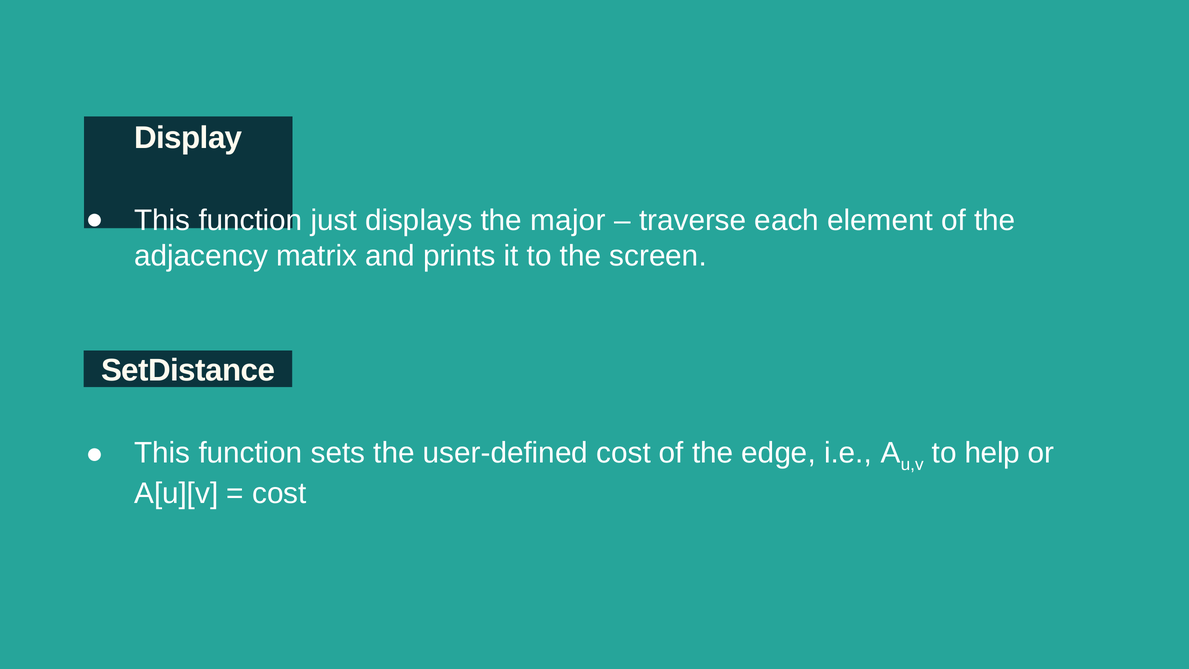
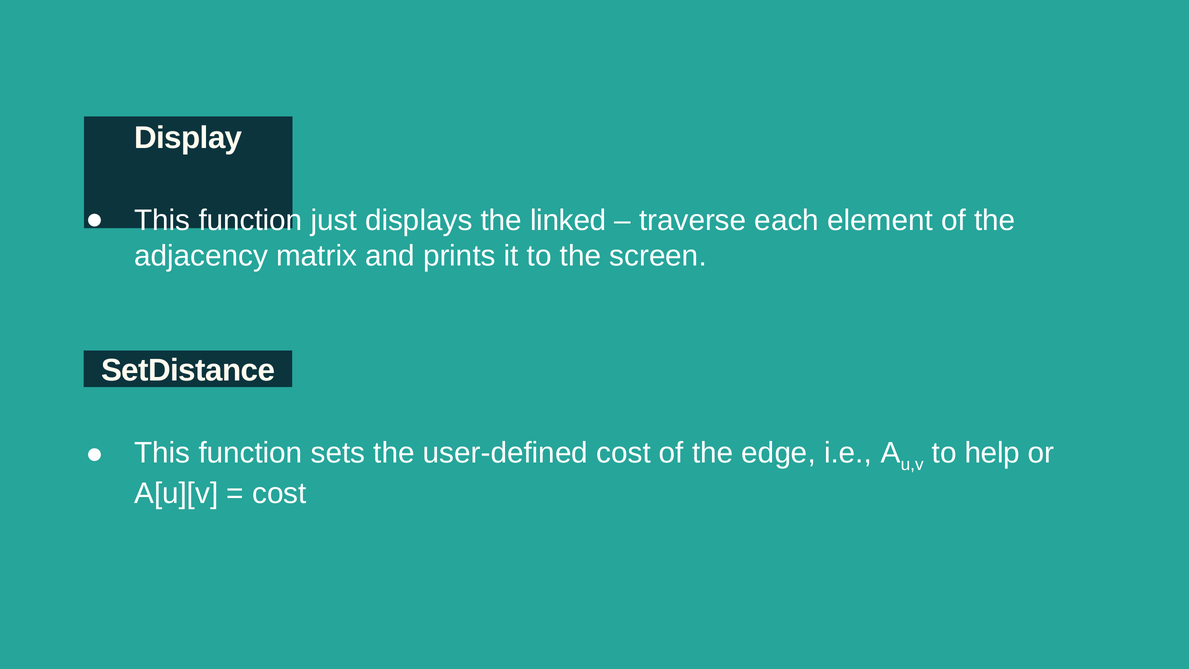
major: major -> linked (568, 220)
